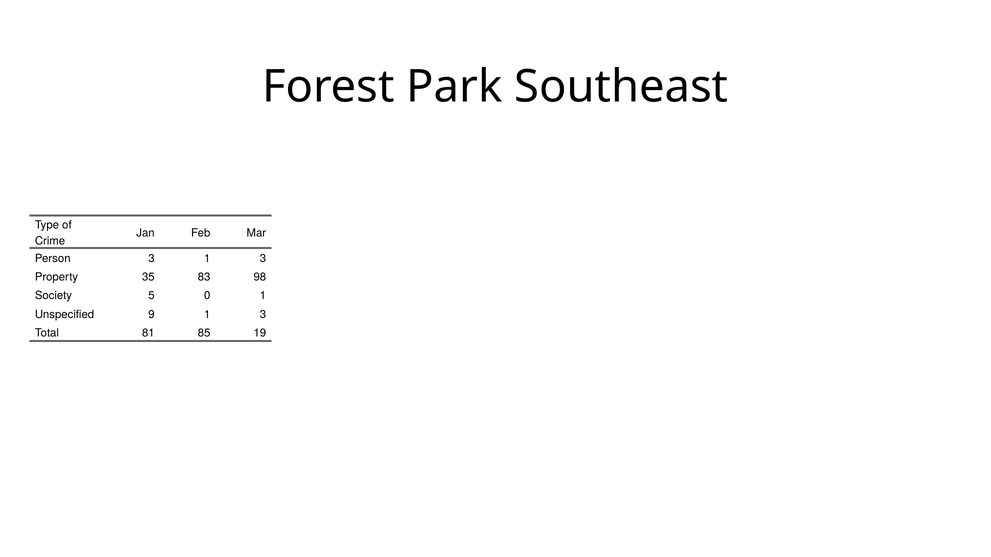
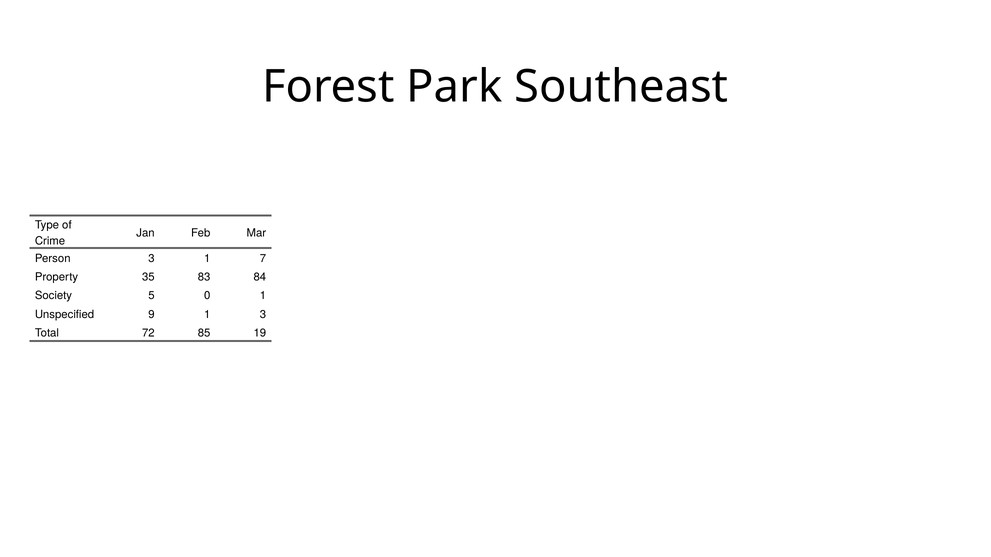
3 1 3: 3 -> 7 (263, 259)
98: 98 -> 84 (260, 277)
81: 81 -> 72 (148, 333)
